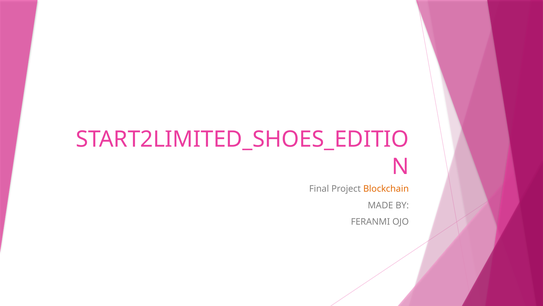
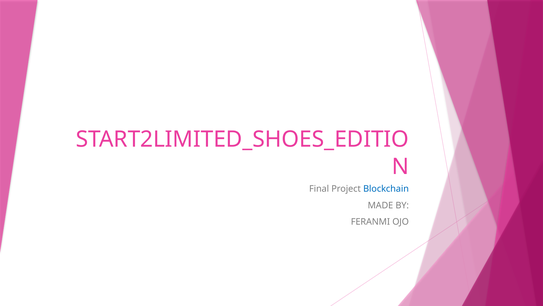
Blockchain colour: orange -> blue (386, 189)
